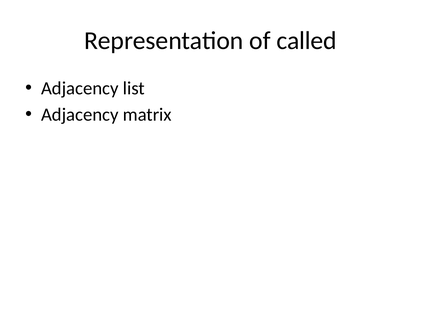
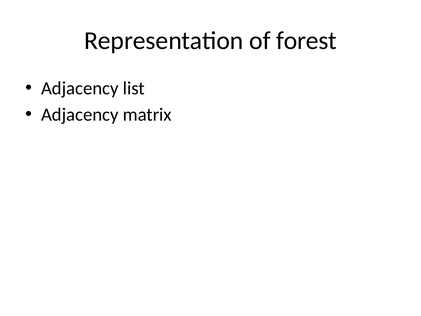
called: called -> forest (307, 41)
